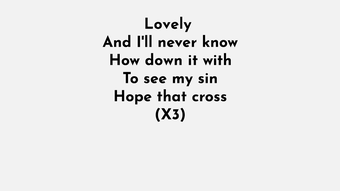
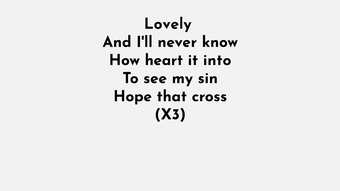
down: down -> heart (164, 60)
with: with -> into (217, 60)
